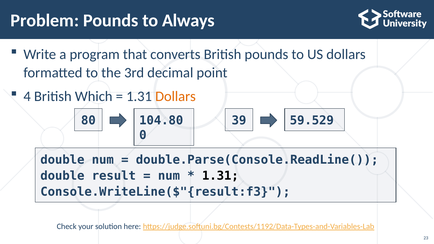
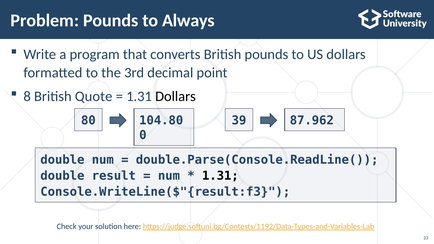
4: 4 -> 8 (27, 96)
Which: Which -> Quote (94, 96)
Dollars colour: orange -> black (175, 96)
59.529: 59.529 -> 87.962 (312, 121)
